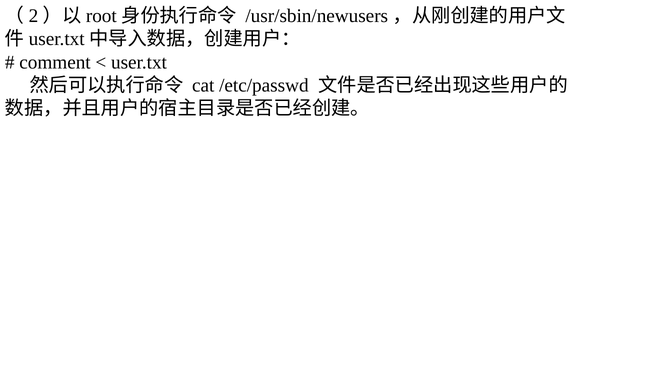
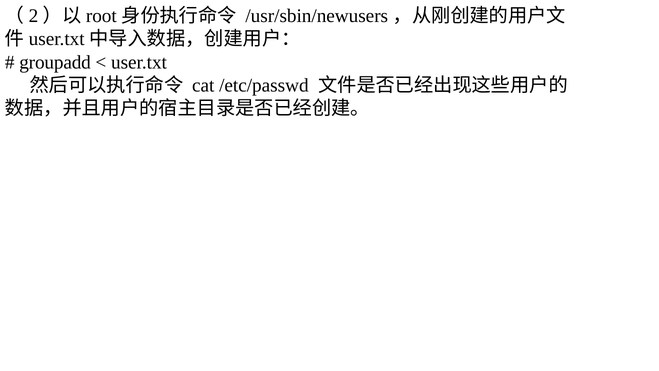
comment: comment -> groupadd (55, 62)
